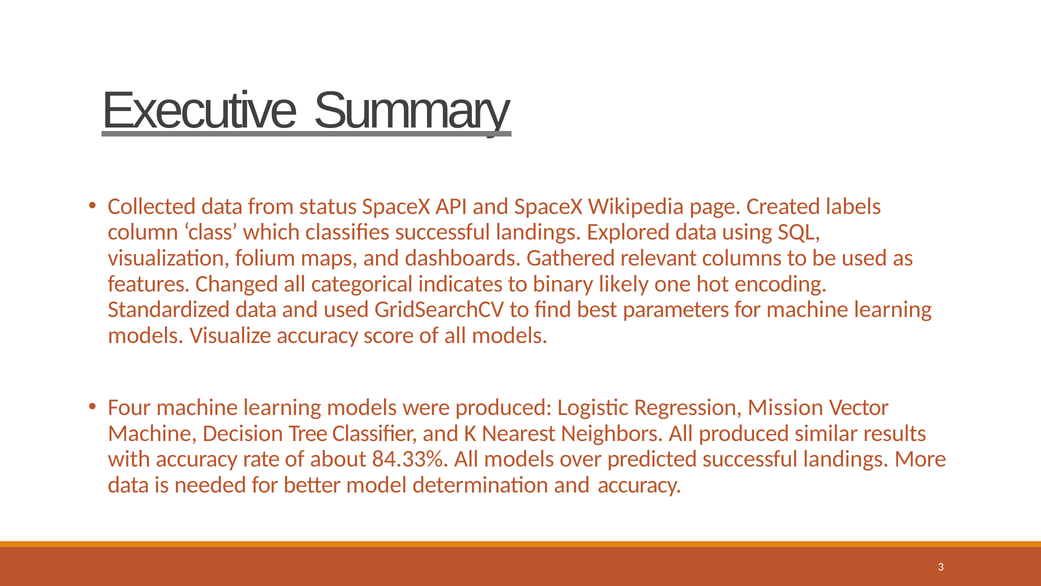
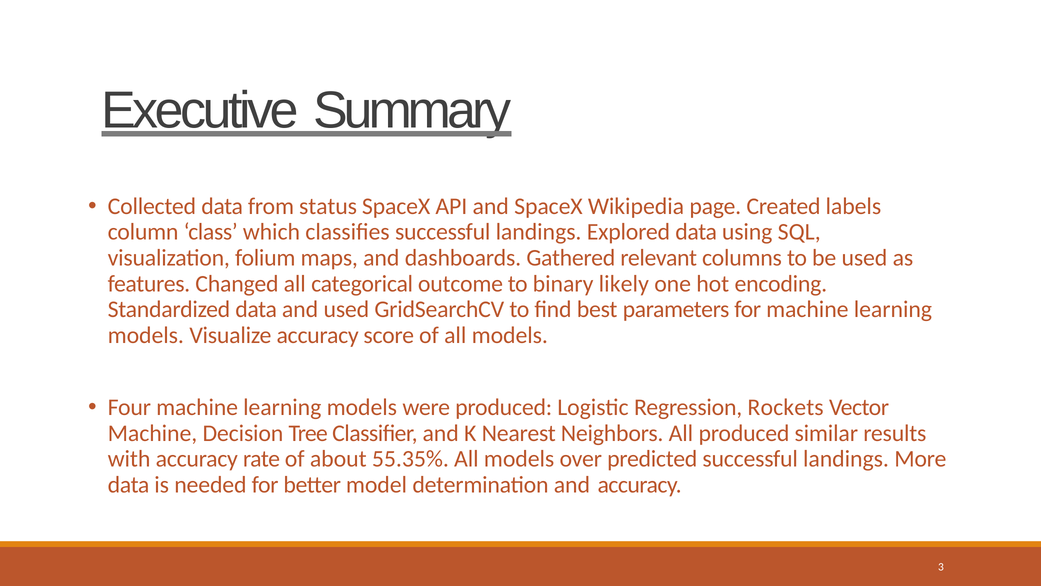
indicates: indicates -> outcome (461, 283)
Mission: Mission -> Rockets (786, 407)
84.33%: 84.33% -> 55.35% (410, 459)
